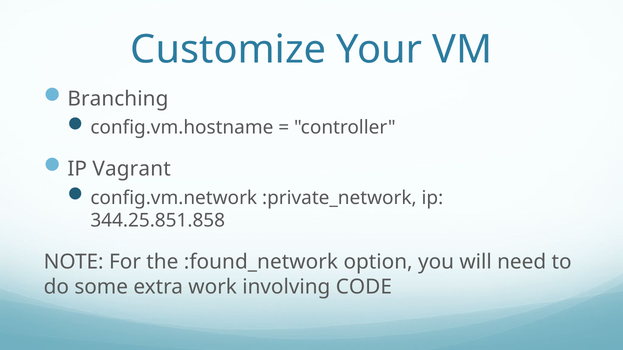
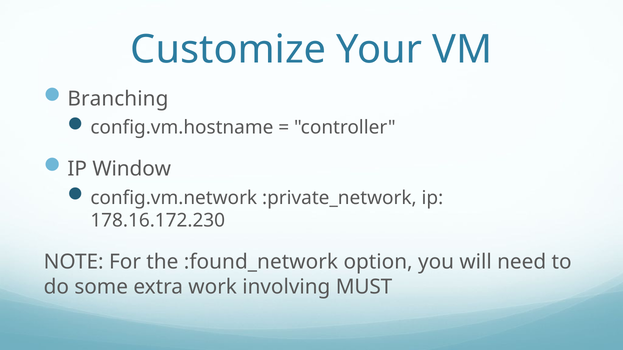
Vagrant: Vagrant -> Window (132, 169)
344.25.851.858: 344.25.851.858 -> 178.16.172.230 (158, 221)
CODE: CODE -> MUST (364, 287)
